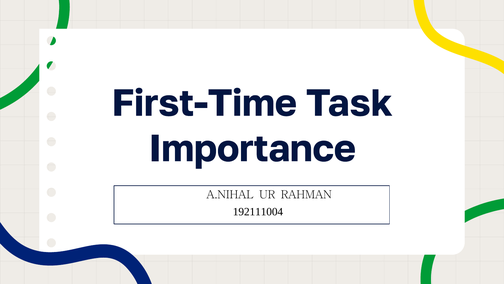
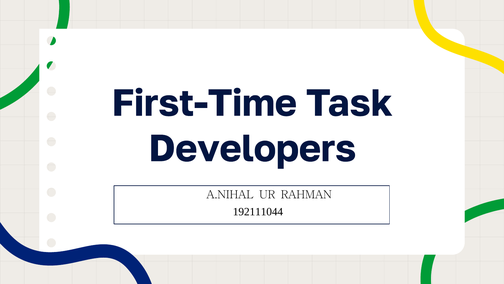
Importance: Importance -> Developers (252, 148)
192111004: 192111004 -> 192111044 (258, 212)
